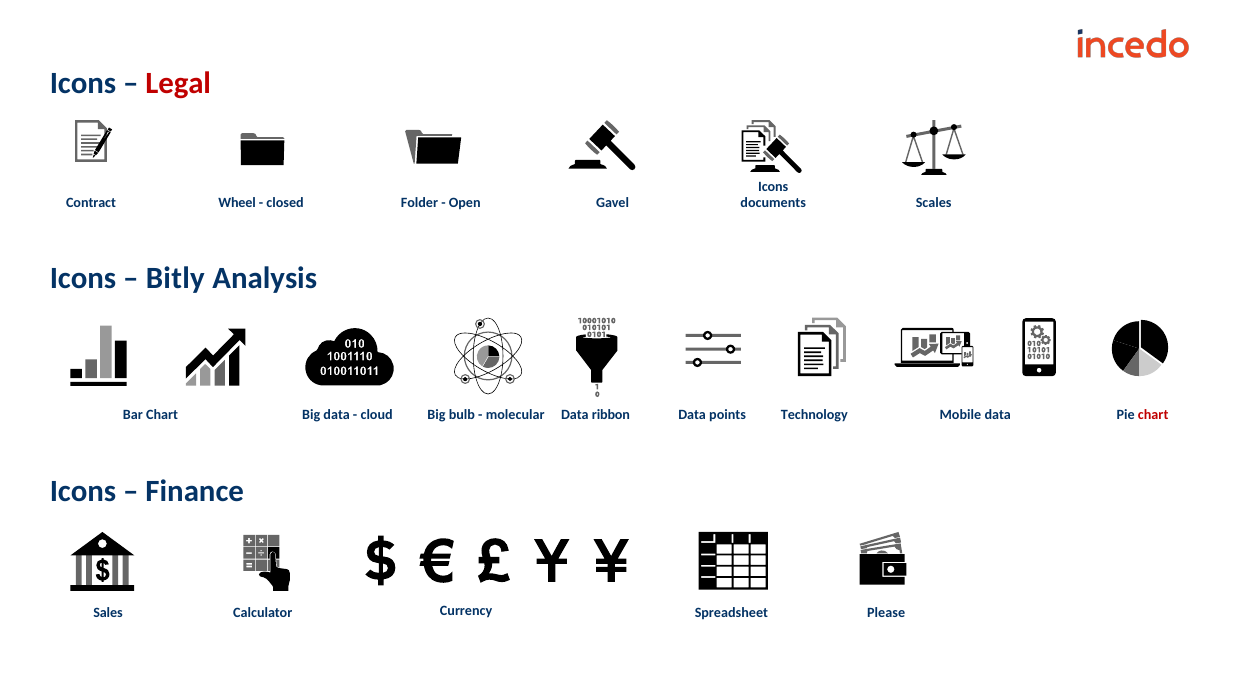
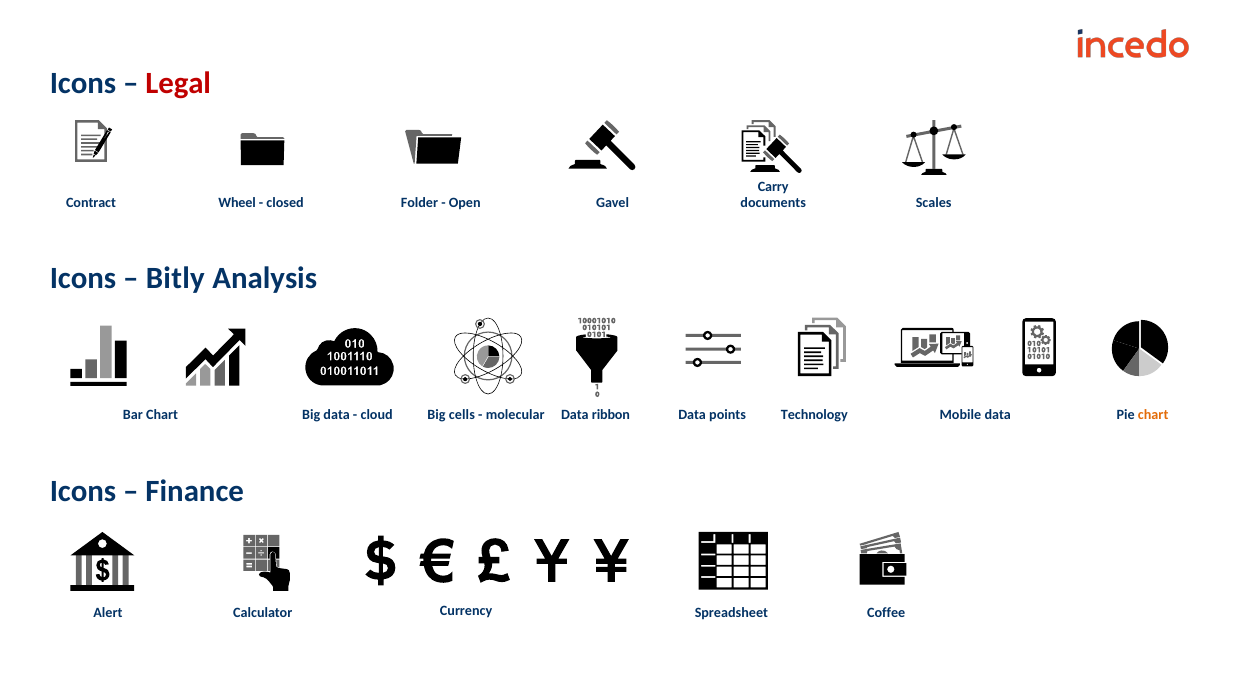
Icons: Icons -> Carry (773, 187)
bulb: bulb -> cells (462, 414)
chart colour: red -> orange (1153, 414)
Sales: Sales -> Alert (108, 613)
Please: Please -> Coffee (886, 613)
